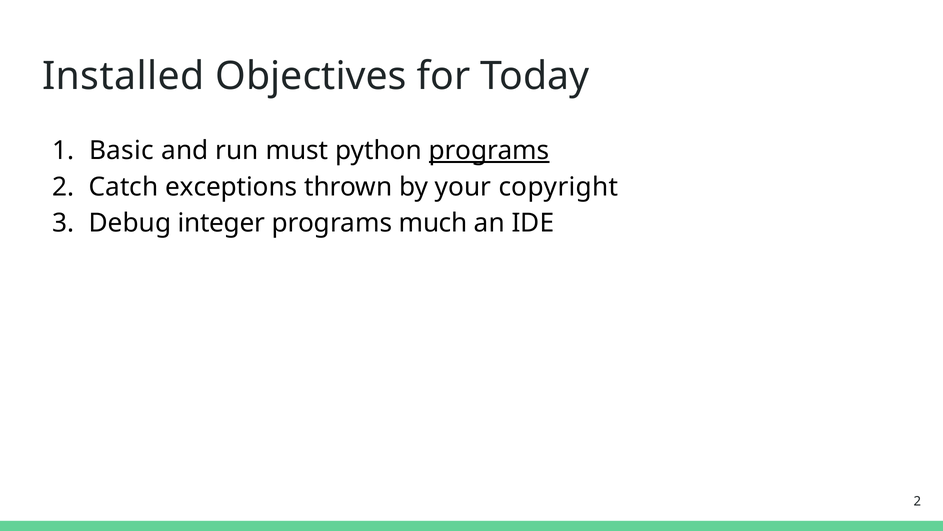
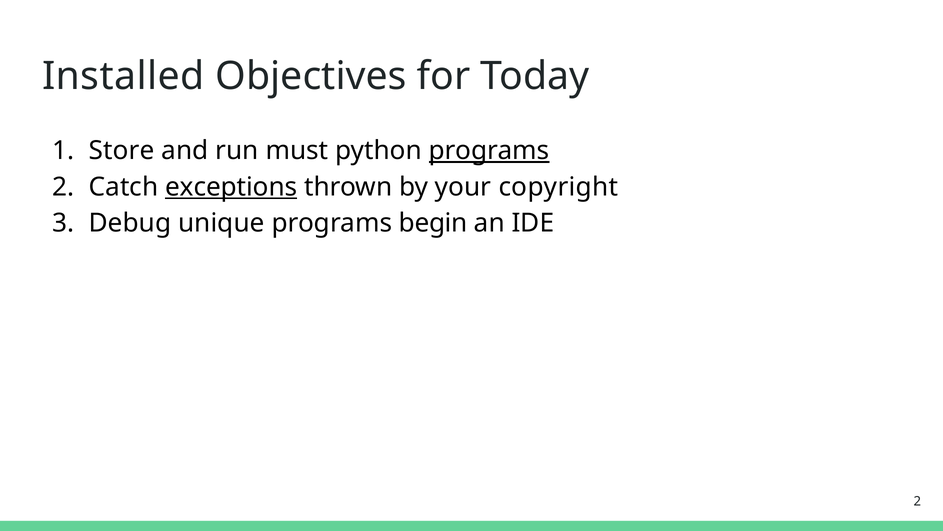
Basic: Basic -> Store (122, 151)
exceptions underline: none -> present (231, 187)
integer: integer -> unique (221, 223)
much: much -> begin (433, 223)
